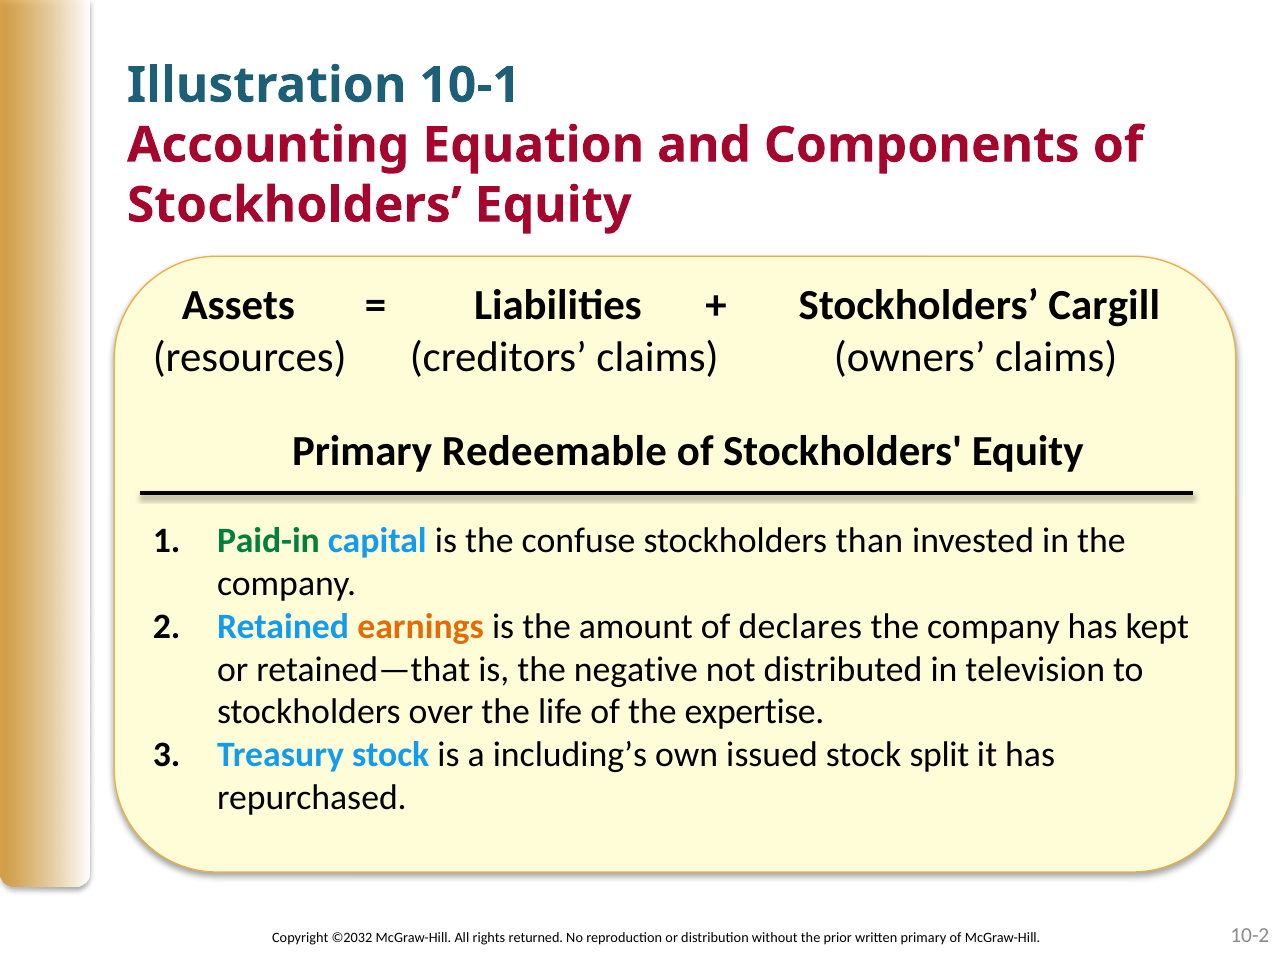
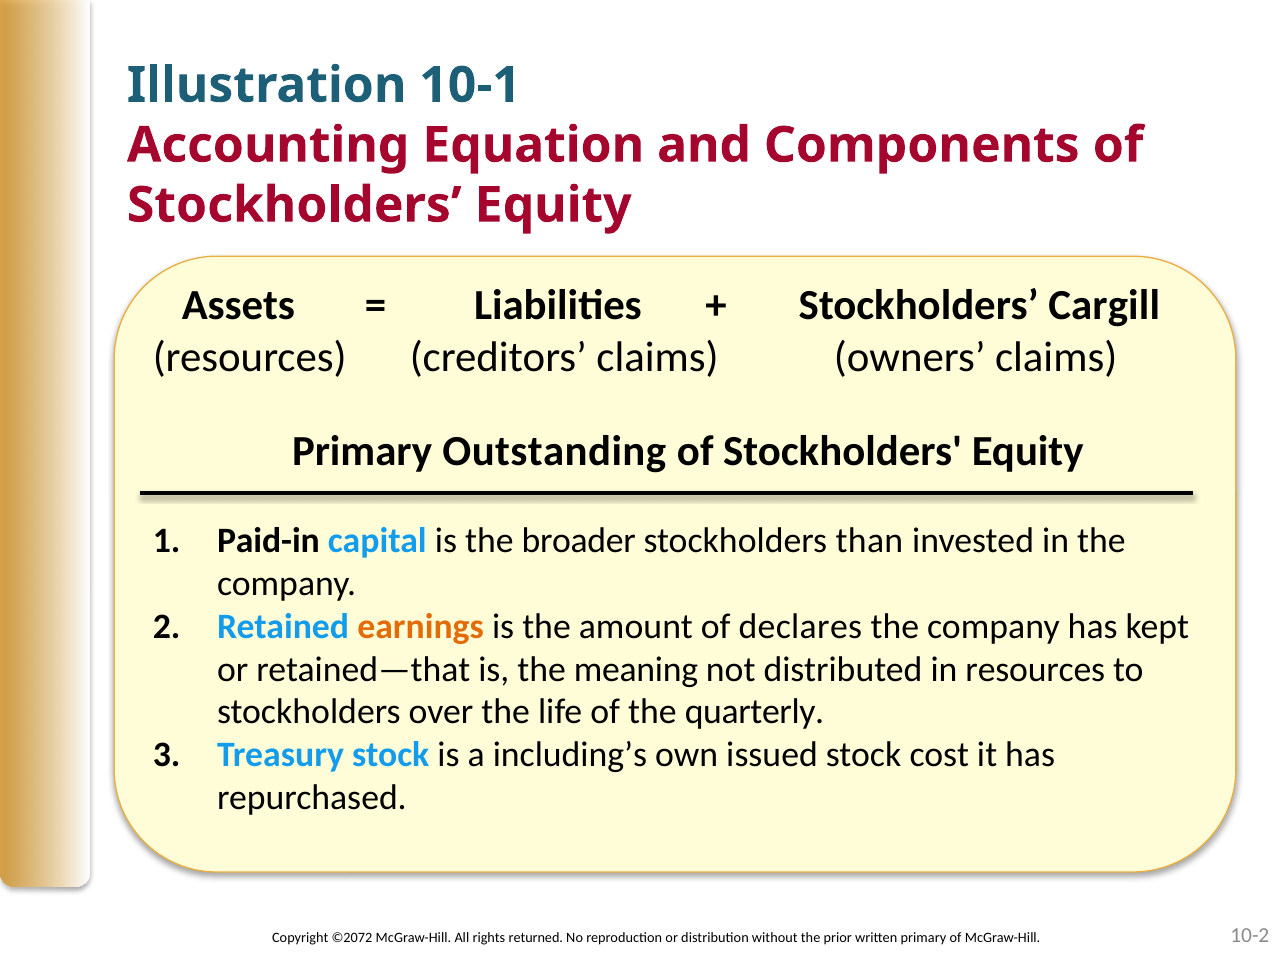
Redeemable: Redeemable -> Outstanding (554, 452)
Paid-in colour: green -> black (268, 541)
confuse: confuse -> broader (579, 541)
negative: negative -> meaning (636, 670)
in television: television -> resources (1035, 670)
expertise: expertise -> quarterly (754, 713)
split: split -> cost (939, 755)
©2032: ©2032 -> ©2072 (352, 938)
